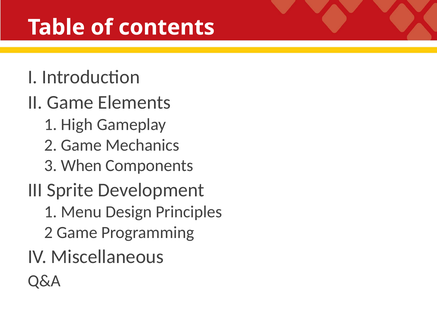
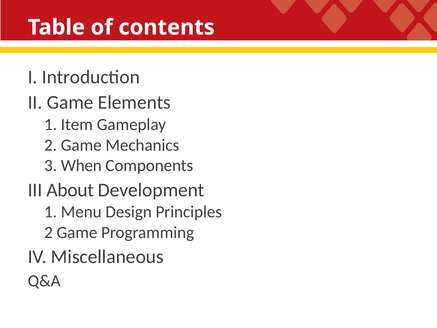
High: High -> Item (77, 124)
Sprite: Sprite -> About (70, 190)
